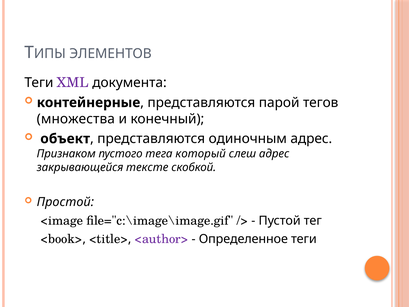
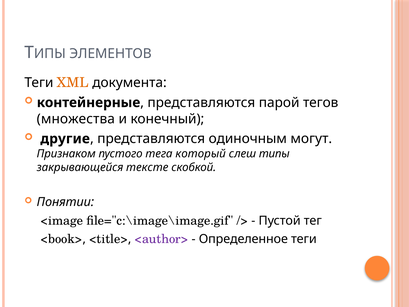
XML colour: purple -> orange (73, 83)
объект: объект -> другие (65, 139)
одиночным адрес: адрес -> могут (311, 139)
слеш адрес: адрес -> типы (274, 153)
Простой: Простой -> Понятии (65, 202)
